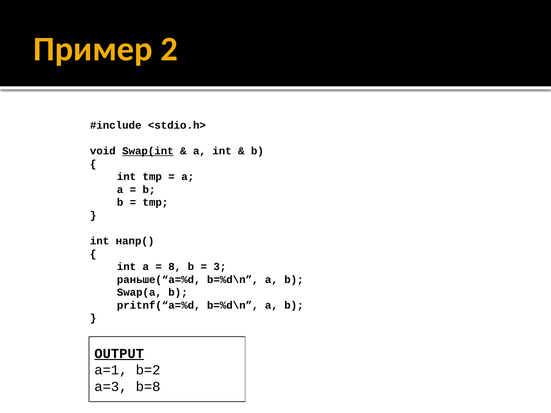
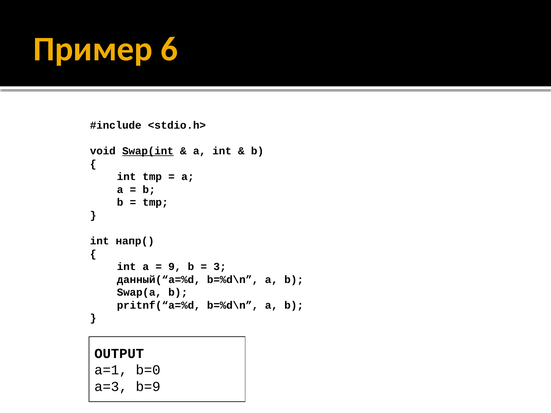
2: 2 -> 6 (169, 49)
8: 8 -> 9 (175, 267)
раньше(“a=%d: раньше(“a=%d -> данный(“a=%d (159, 280)
OUTPUT underline: present -> none (119, 354)
b=2: b=2 -> b=0 (148, 370)
b=8: b=8 -> b=9 (148, 387)
